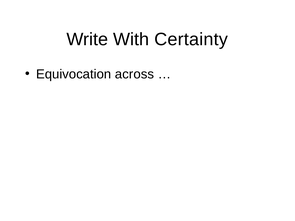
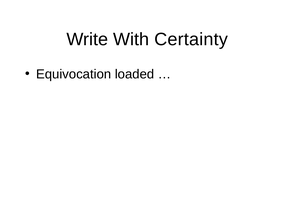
across: across -> loaded (135, 74)
